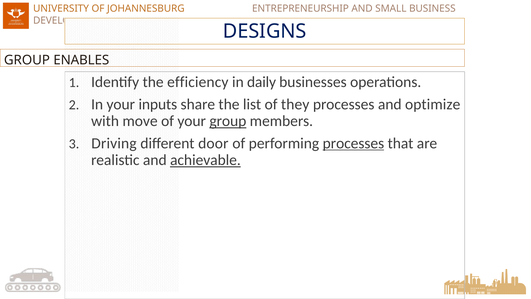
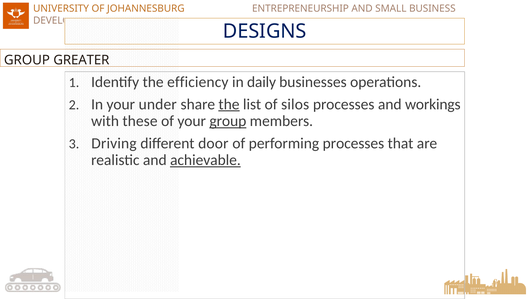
ENABLES: ENABLES -> GREATER (81, 60)
inputs: inputs -> under (158, 104)
the underline: none -> present (229, 104)
they: they -> silos (295, 104)
optimize: optimize -> workings (433, 104)
move: move -> these (140, 121)
processes underline: present -> none (353, 143)
